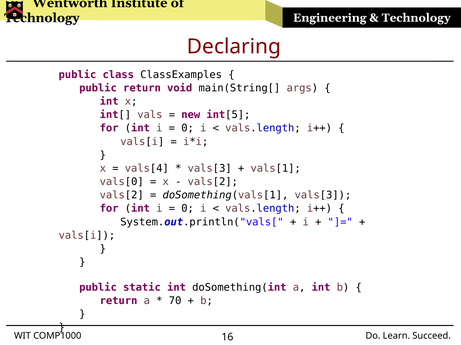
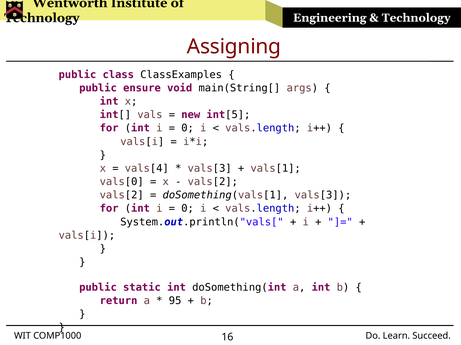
Declaring: Declaring -> Assigning (234, 47)
public return: return -> ensure (142, 88)
70: 70 -> 95 (175, 301)
